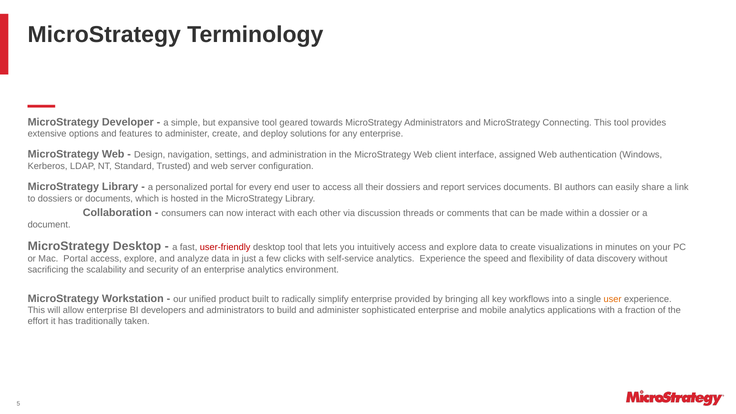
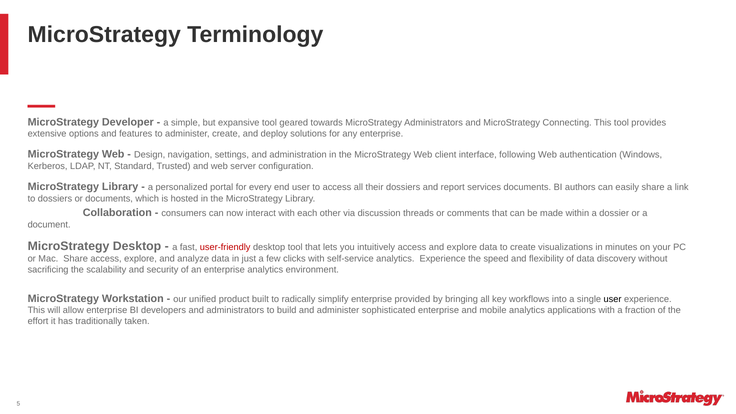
assigned: assigned -> following (517, 155)
Mac Portal: Portal -> Share (76, 259)
user colour: orange -> black (613, 299)
